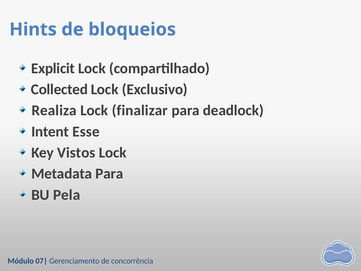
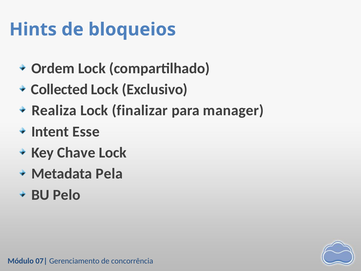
Explicit: Explicit -> Ordem (53, 68)
deadlock: deadlock -> manager (233, 110)
Vistos: Vistos -> Chave (76, 153)
Metadata Para: Para -> Pela (109, 174)
Pela: Pela -> Pelo (67, 195)
